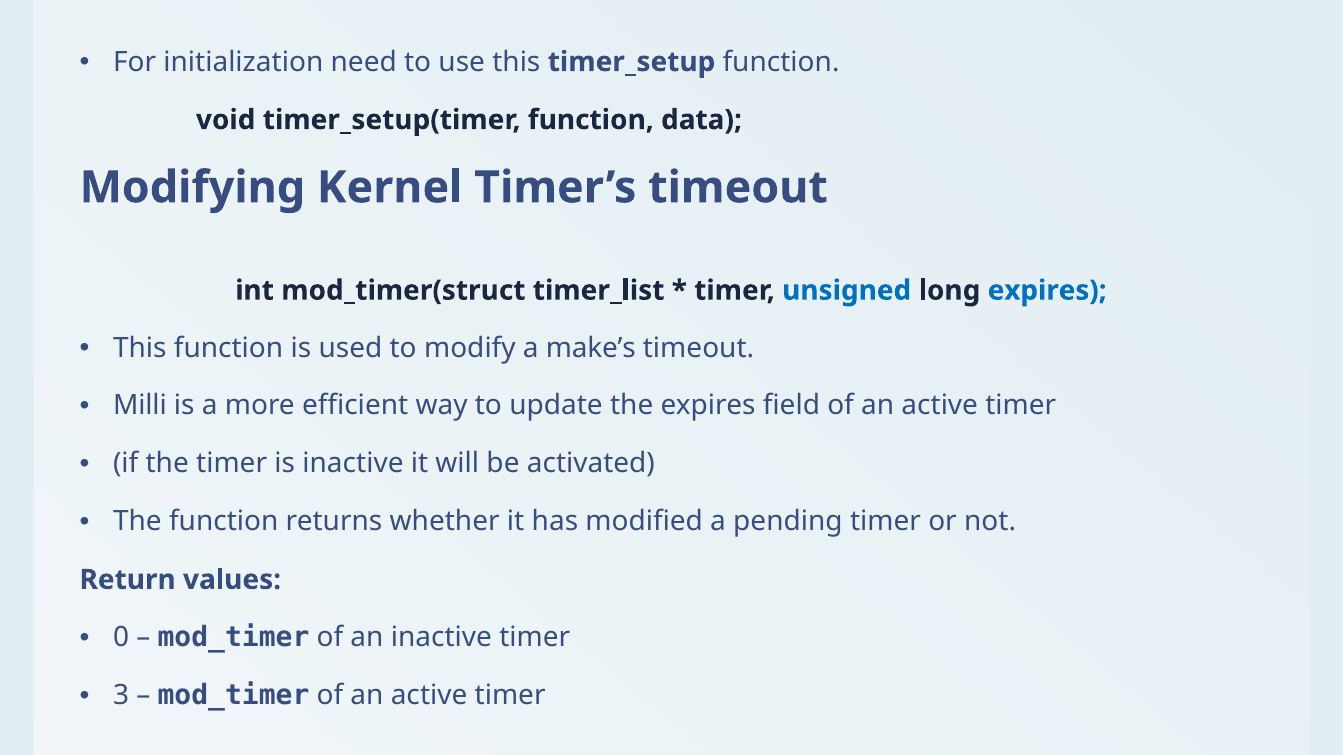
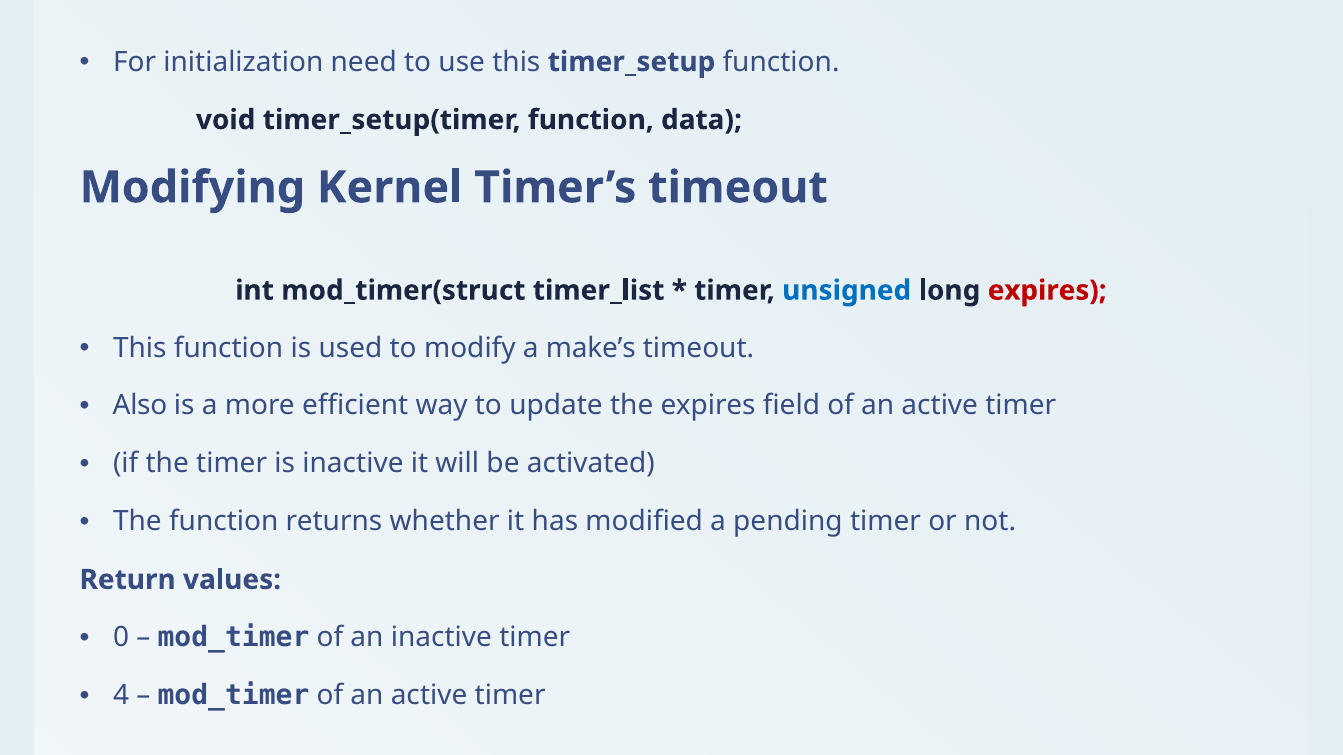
expires colour: blue -> red (1047, 291)
Milli: Milli -> Also (140, 406)
3: 3 -> 4 (121, 696)
